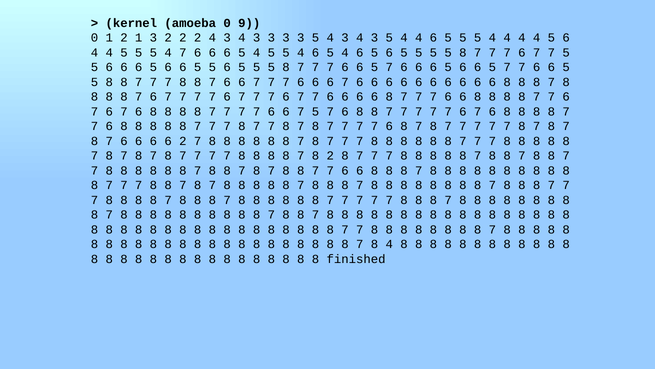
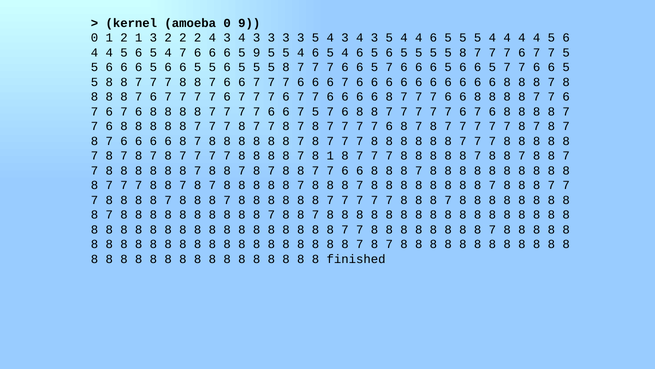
5: 5 -> 6 (139, 52)
6 6 5 4: 4 -> 9 (257, 52)
2: 2 -> 8 (183, 141)
8 2: 2 -> 1 (330, 156)
4: 4 -> 7 (389, 244)
